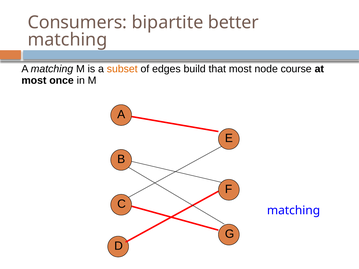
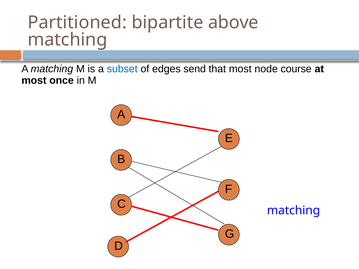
Consumers: Consumers -> Partitioned (77, 22)
better: better -> above (233, 22)
subset colour: orange -> blue (122, 69)
build: build -> send (195, 69)
